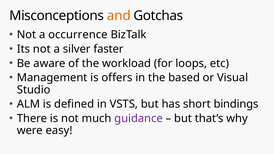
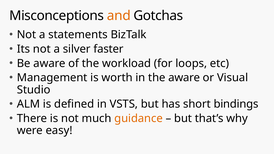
occurrence: occurrence -> statements (78, 35)
offers: offers -> worth (117, 78)
the based: based -> aware (184, 78)
guidance colour: purple -> orange (139, 118)
